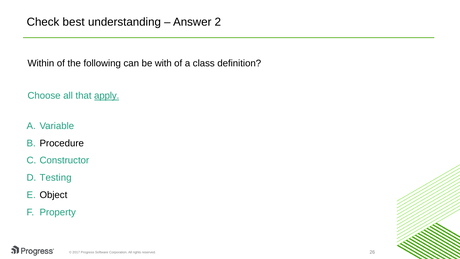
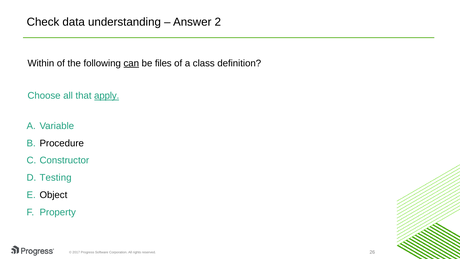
best: best -> data (74, 22)
can underline: none -> present (131, 63)
with: with -> files (163, 63)
